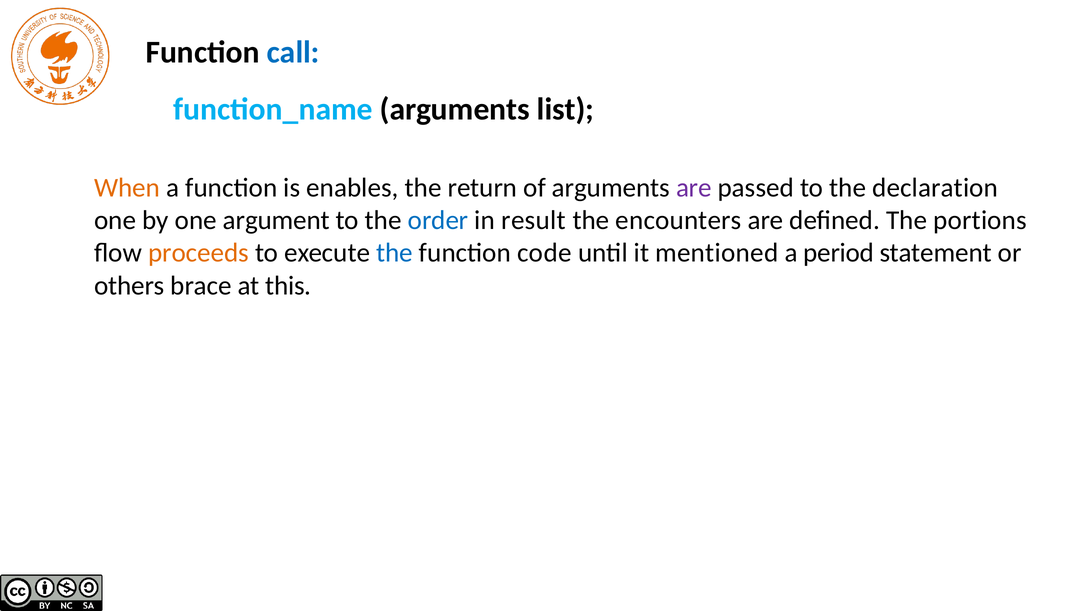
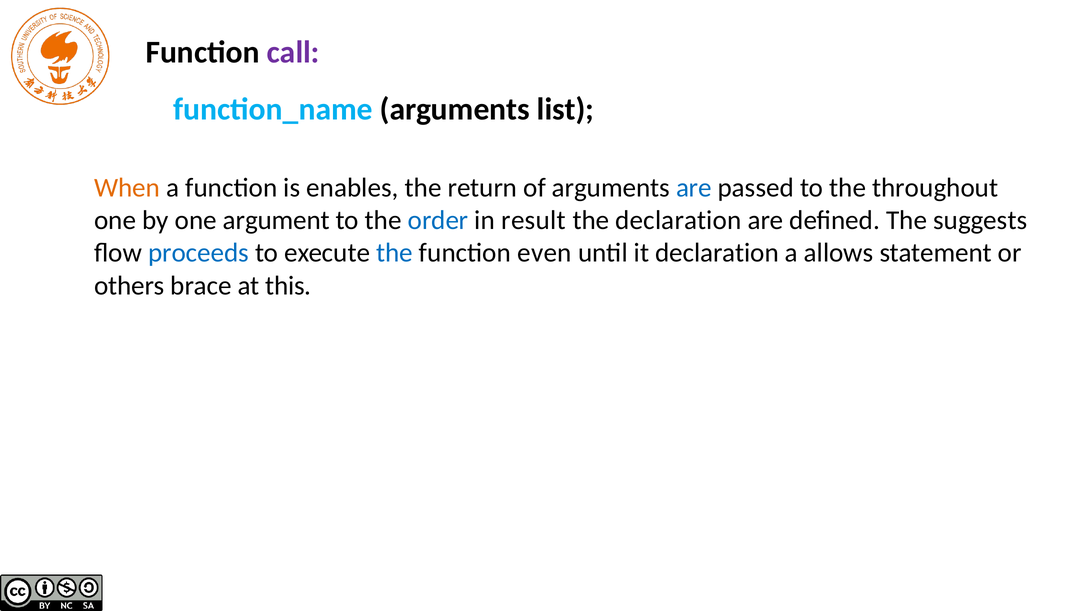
call colour: blue -> purple (293, 52)
are colour: purple -> blue (694, 188)
declaration: declaration -> throughout (935, 188)
the encounters: encounters -> declaration (679, 220)
portions: portions -> suggests (980, 220)
proceeds colour: orange -> blue (199, 253)
code: code -> even (544, 253)
it mentioned: mentioned -> declaration (717, 253)
period: period -> allows (839, 253)
